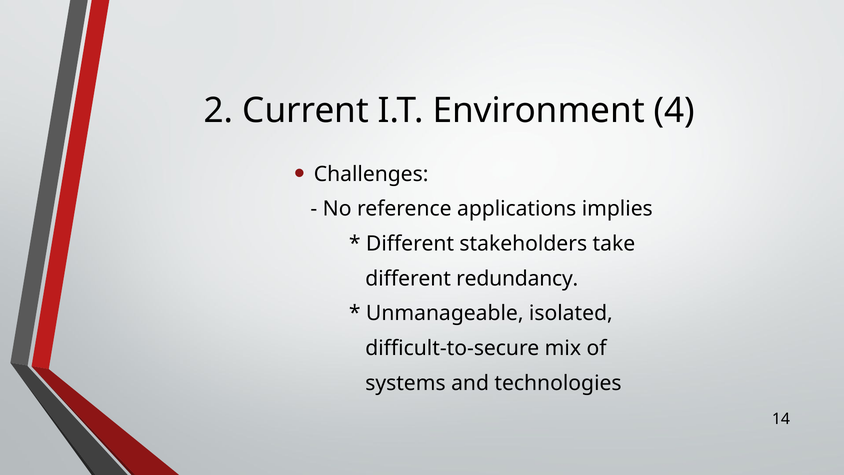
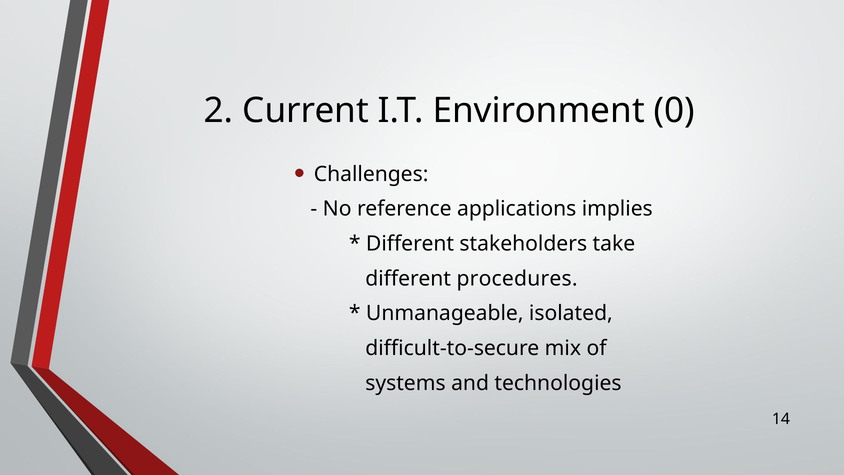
4: 4 -> 0 (674, 111)
redundancy: redundancy -> procedures (517, 278)
